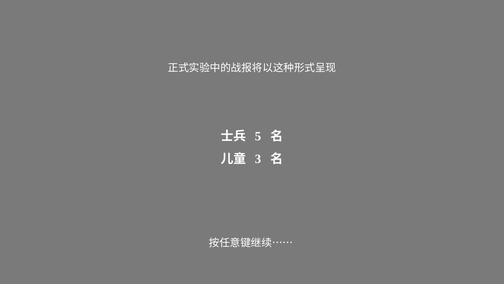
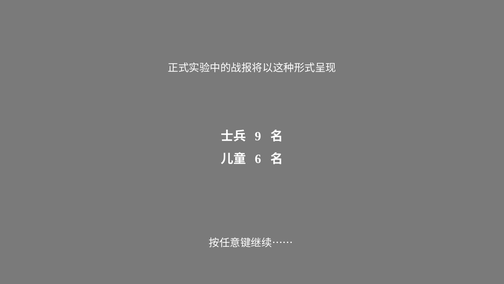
5: 5 -> 9 (258, 136)
3: 3 -> 6 (258, 159)
